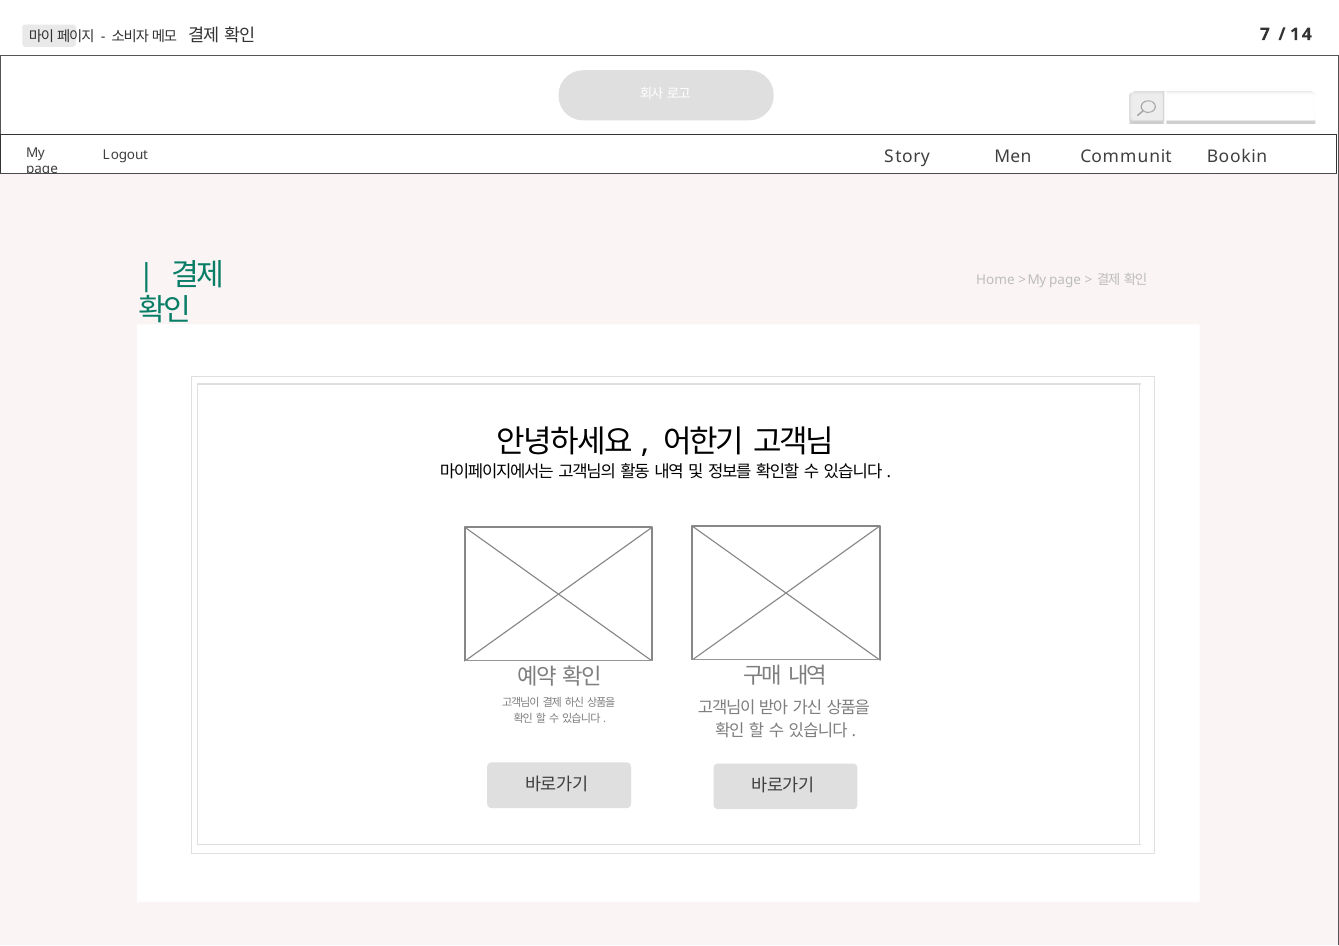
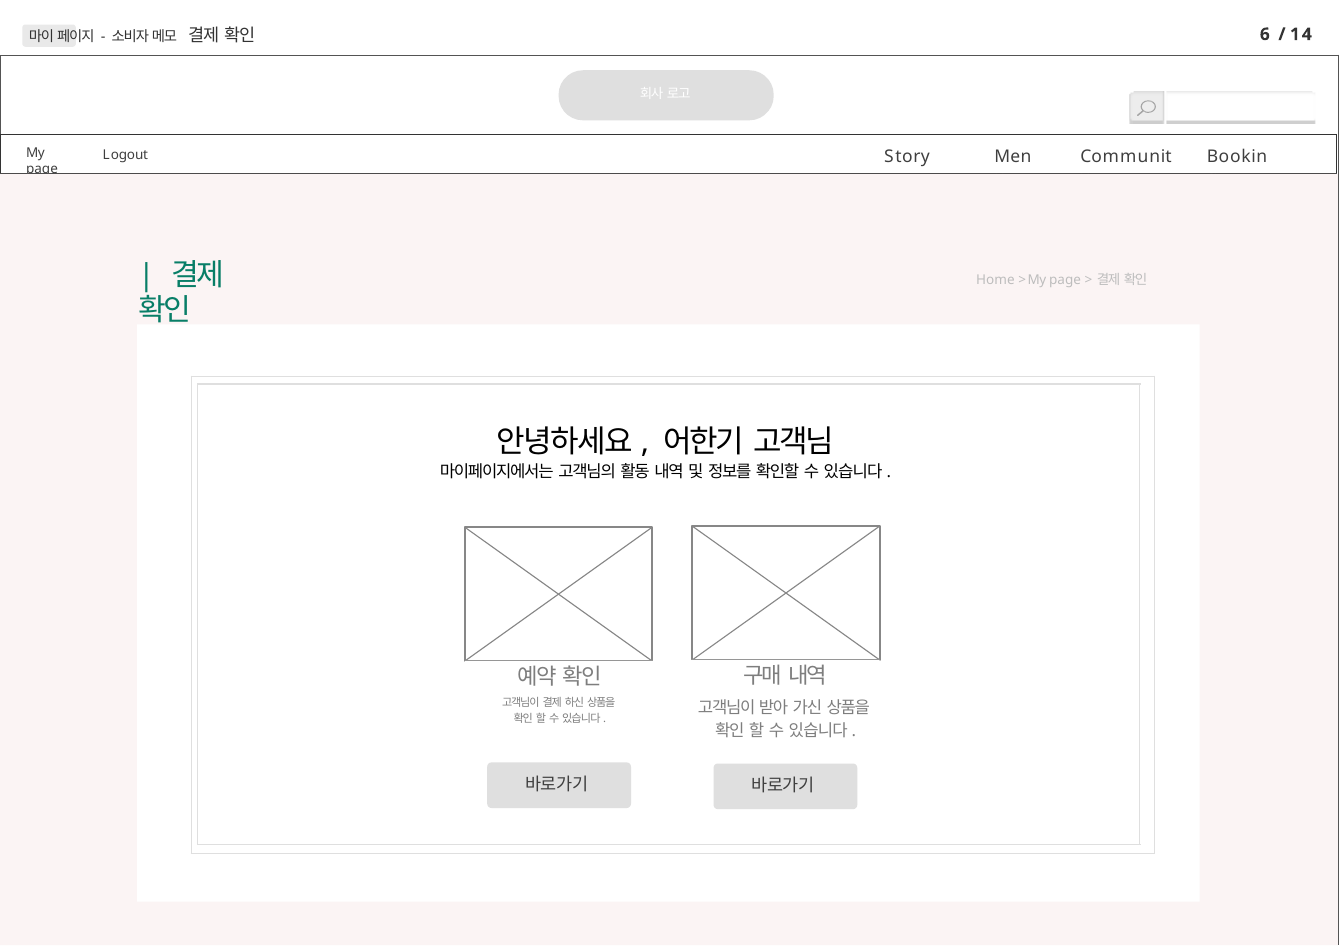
7: 7 -> 6 (1265, 34)
